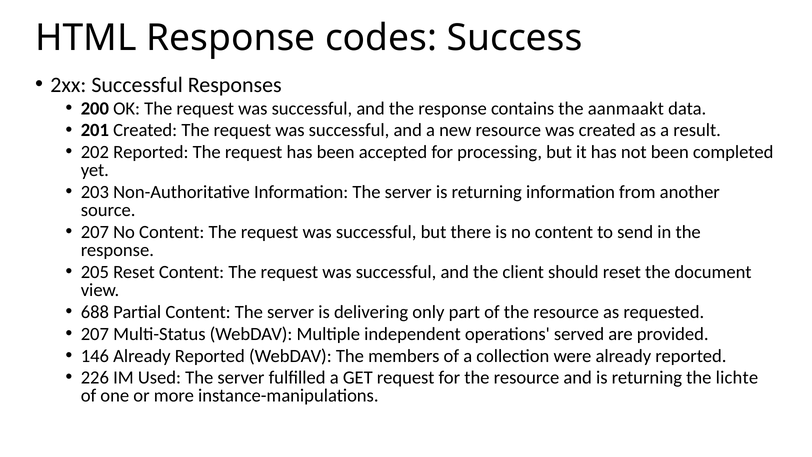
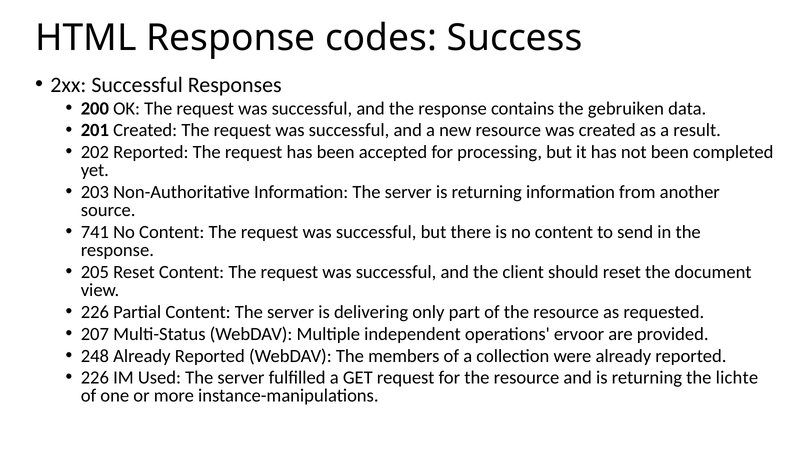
aanmaakt: aanmaakt -> gebruiken (626, 108)
207: 207 -> 741 (95, 232)
688: 688 -> 226 (95, 312)
served: served -> ervoor (579, 334)
146: 146 -> 248 (95, 356)
